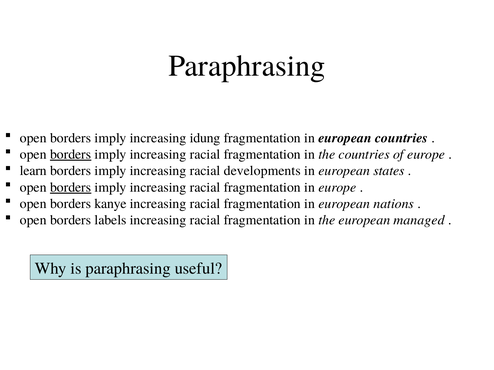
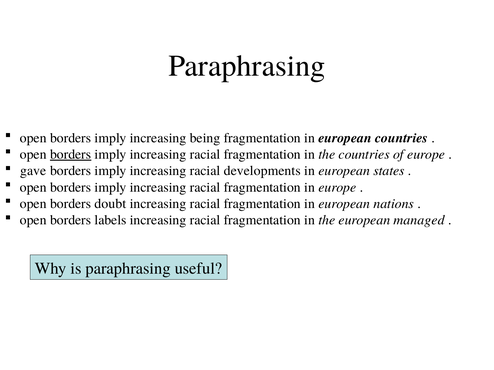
idung: idung -> being (205, 138)
learn: learn -> gave (33, 171)
borders underline: present -> none (71, 187)
kanye: kanye -> doubt (111, 204)
